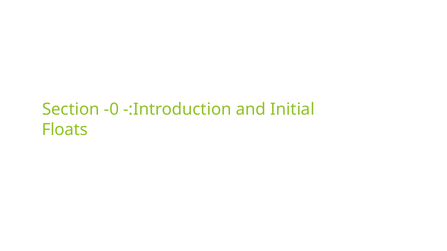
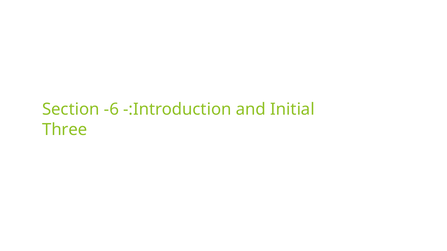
-0: -0 -> -6 (111, 110)
Floats: Floats -> Three (65, 130)
